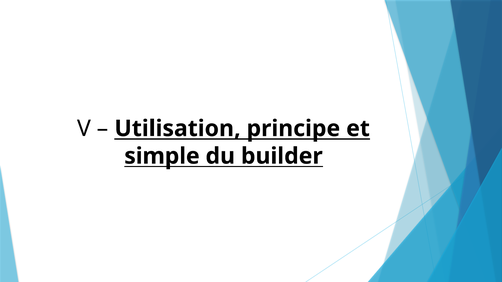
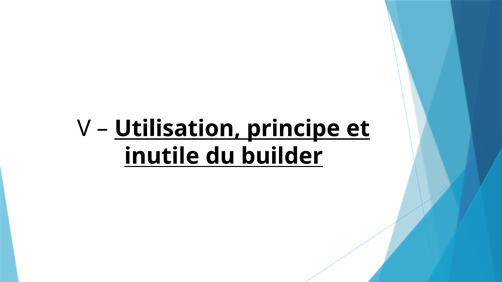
simple: simple -> inutile (162, 156)
